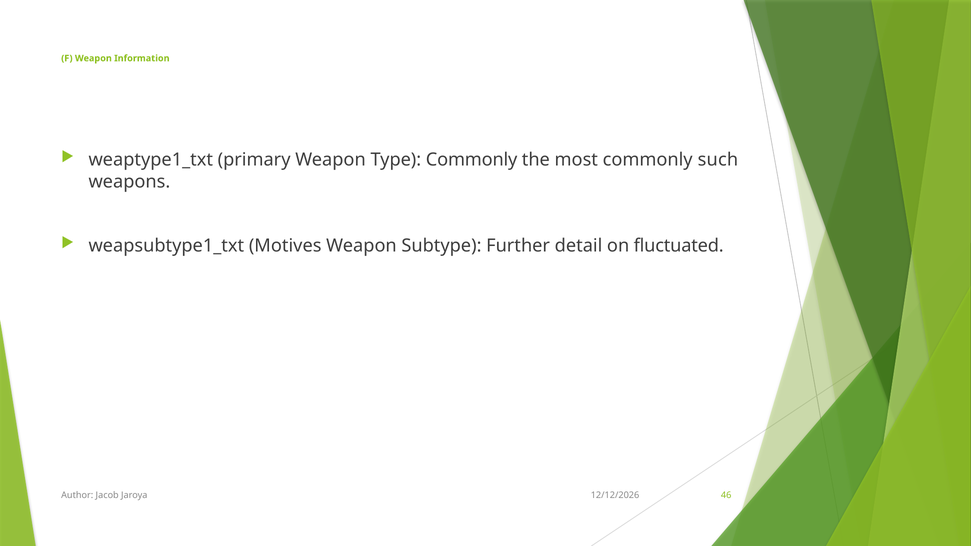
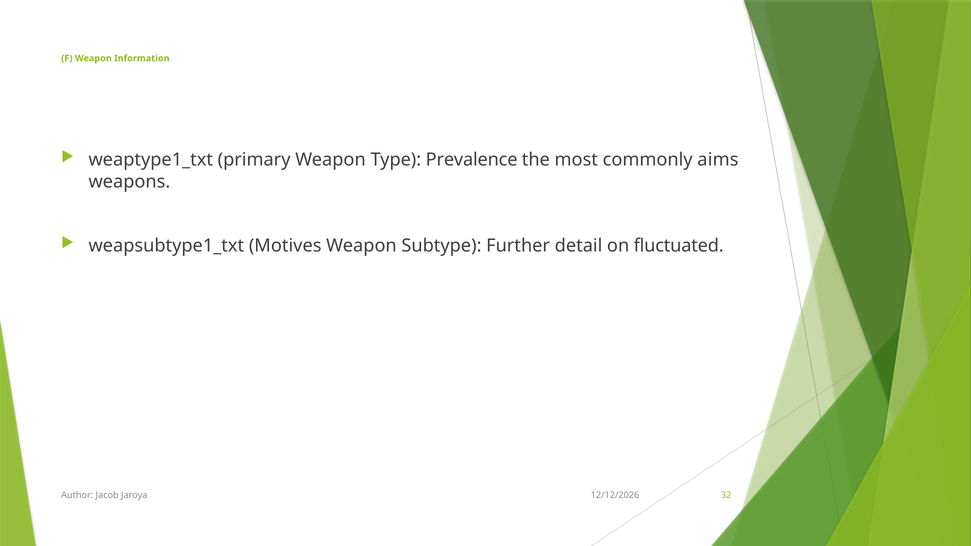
Type Commonly: Commonly -> Prevalence (472, 160)
such: such -> aims (718, 160)
46: 46 -> 32 (726, 496)
